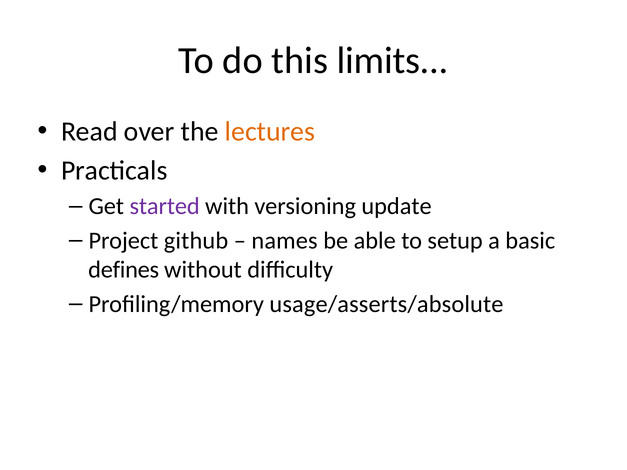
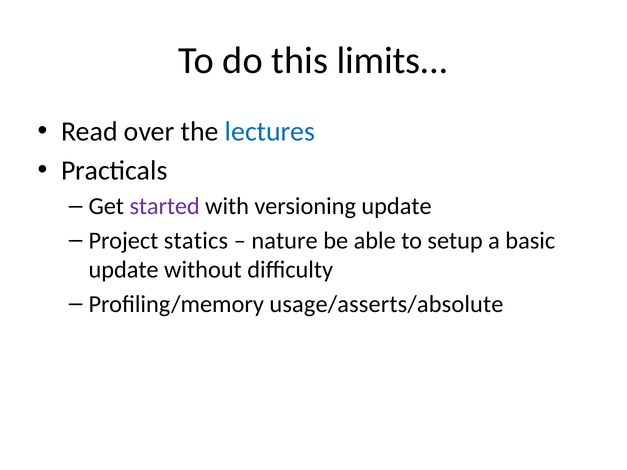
lectures colour: orange -> blue (270, 132)
github: github -> statics (196, 241)
names: names -> nature (285, 241)
defines: defines -> update (124, 270)
